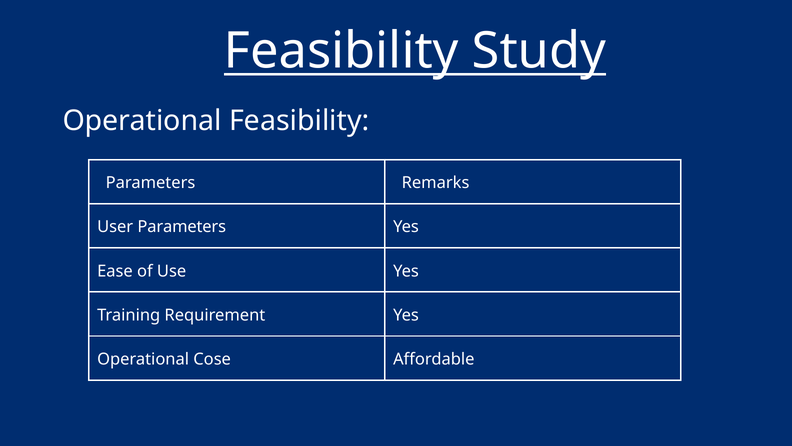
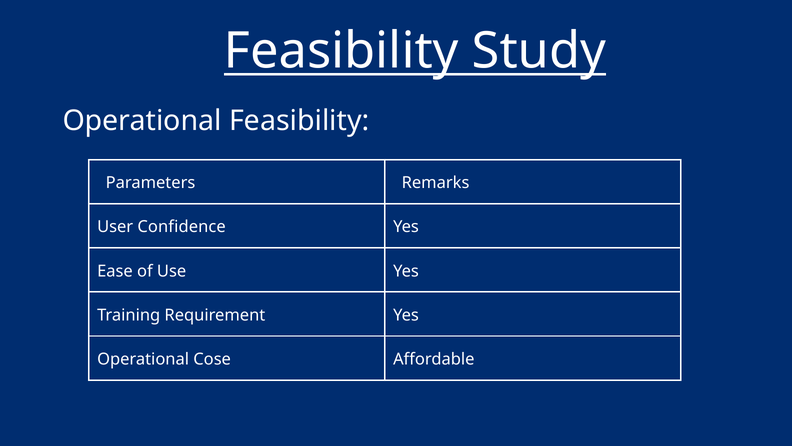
User Parameters: Parameters -> Confidence (182, 227)
